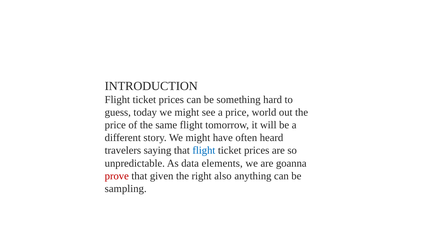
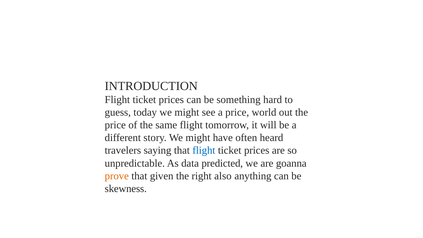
elements: elements -> predicted (222, 163)
prove colour: red -> orange (117, 176)
sampling: sampling -> skewness (126, 189)
